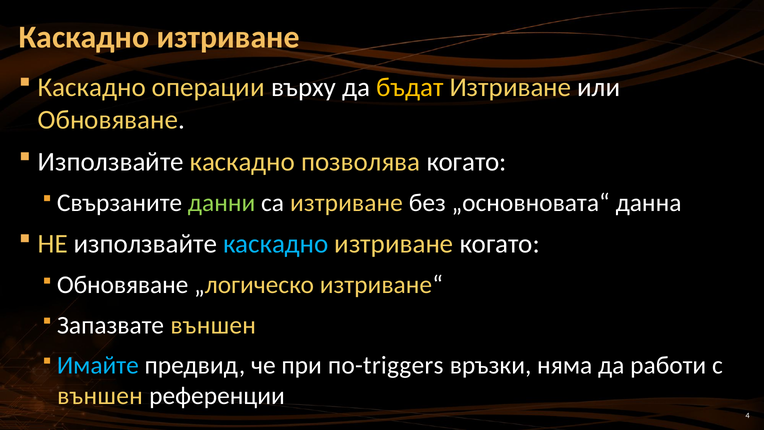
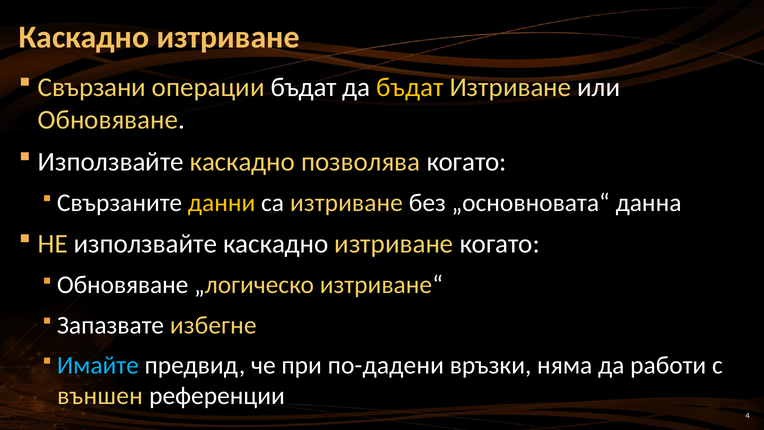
Каскадно: Каскадно -> Свързани (92, 87)
операции върху: върху -> бъдат (304, 87)
данни colour: light green -> yellow (222, 203)
каскадно colour: light blue -> white (276, 244)
Запазвате външен: външен -> избегне (213, 325)
по-triggers: по-triggers -> по-дадени (386, 365)
